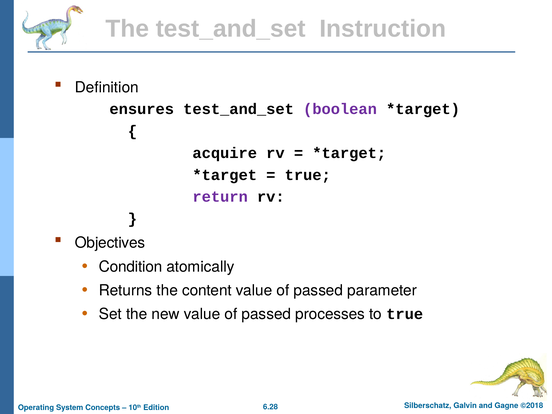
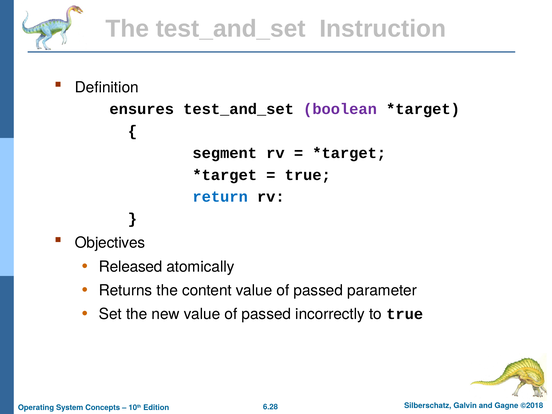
acquire: acquire -> segment (225, 153)
return colour: purple -> blue (220, 197)
Condition: Condition -> Released (131, 267)
processes: processes -> incorrectly (330, 314)
